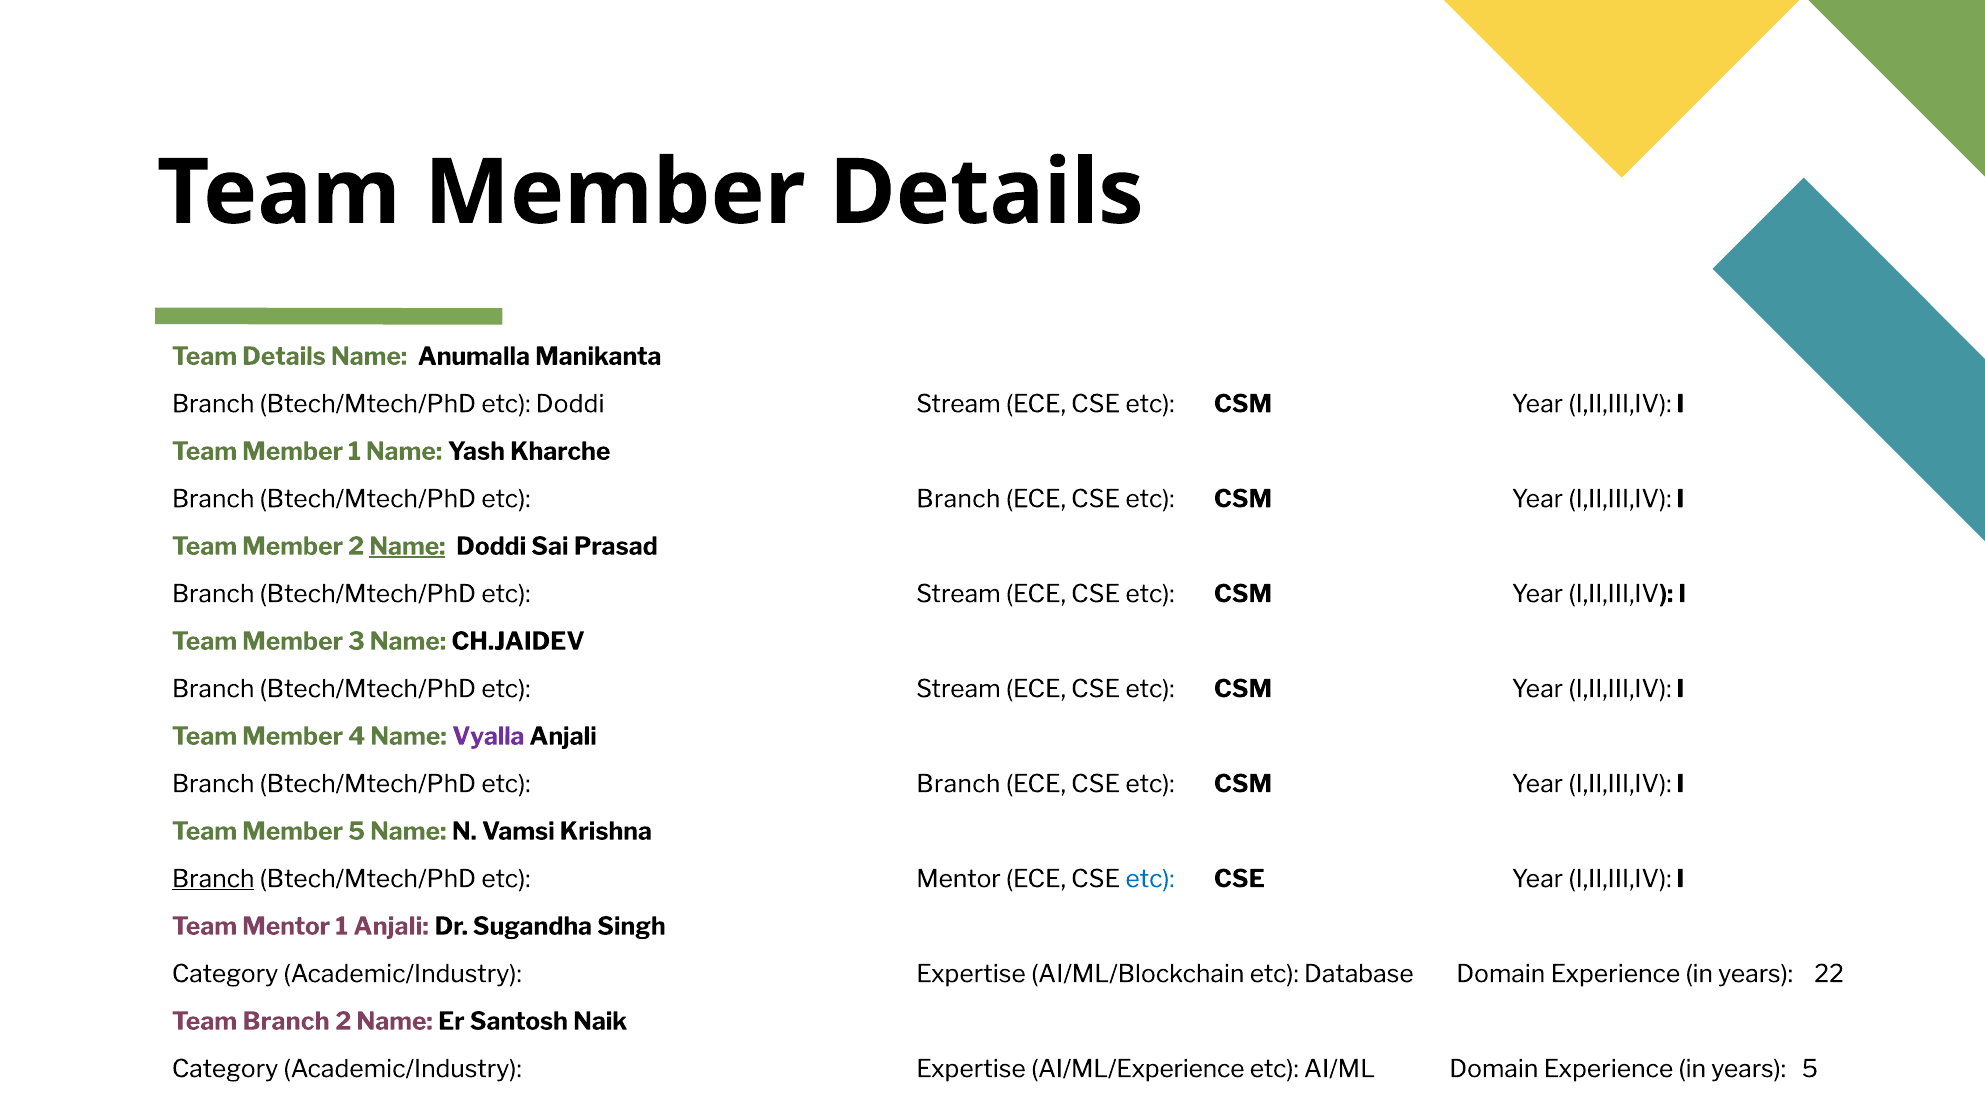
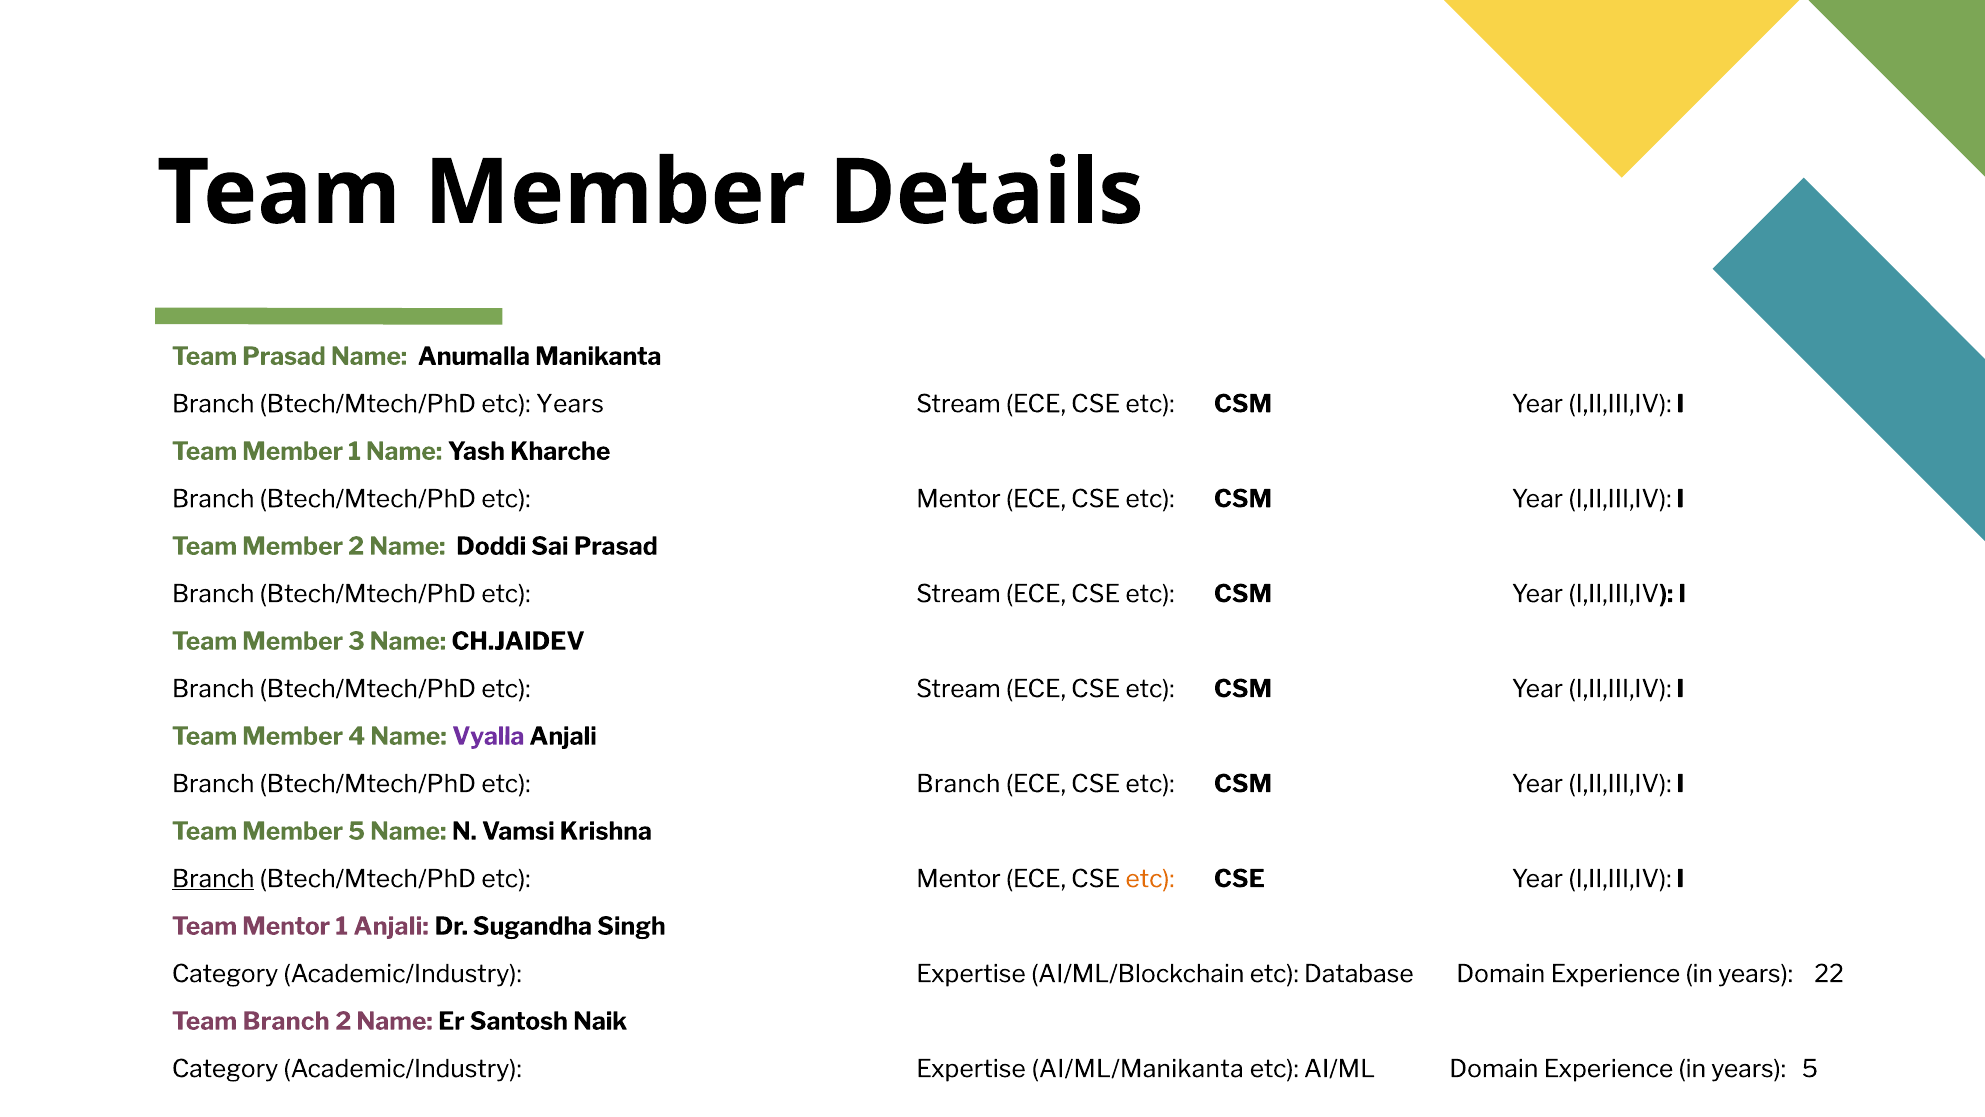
Team Details: Details -> Prasad (284, 356)
etc Doddi: Doddi -> Years (570, 404)
Branch: Branch -> Mentor (958, 499)
Name underline: present -> none (407, 546)
etc colour: blue -> orange (1150, 879)
AI/ML/Experience: AI/ML/Experience -> AI/ML/Manikanta (1138, 1069)
